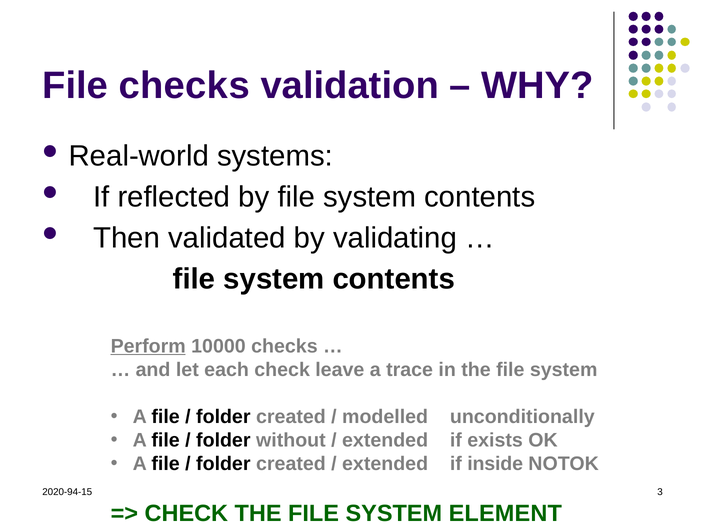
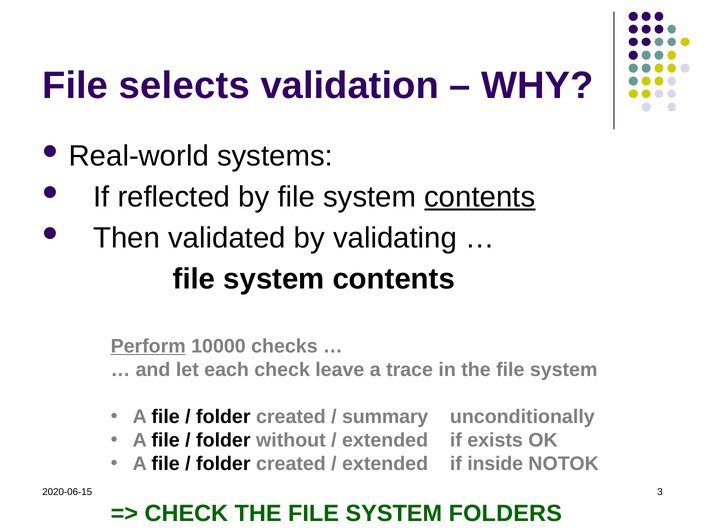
File checks: checks -> selects (184, 86)
contents underline: none -> present (480, 197)
modelled: modelled -> summary (385, 417)
2020-94-15: 2020-94-15 -> 2020-06-15 (67, 492)
ELEMENT: ELEMENT -> FOLDERS (505, 513)
